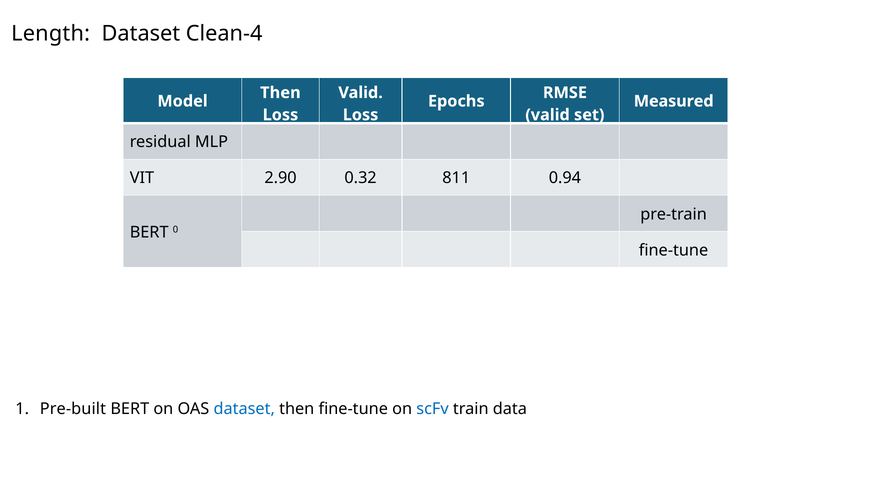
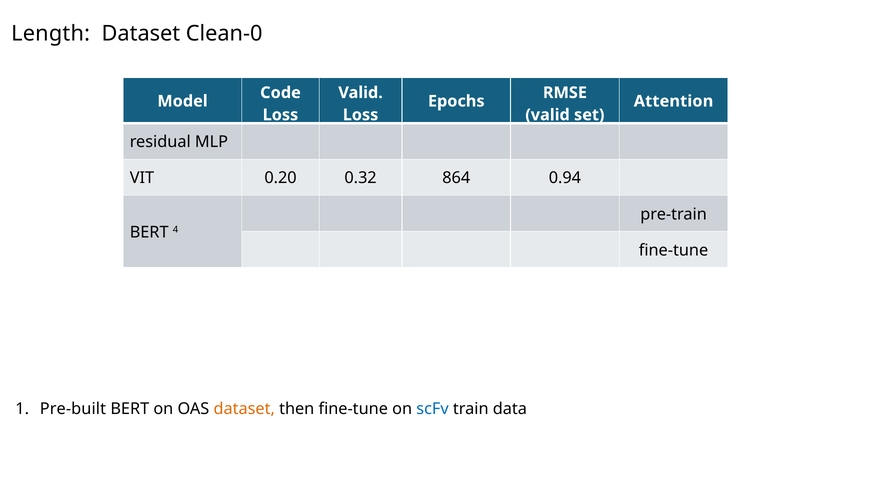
Clean-4: Clean-4 -> Clean-0 (224, 34)
Then: Then -> Code (280, 93)
Measured: Measured -> Attention (674, 101)
2.90: 2.90 -> 0.20 (281, 178)
811: 811 -> 864 (456, 178)
0: 0 -> 4 (175, 229)
dataset colour: blue -> orange (244, 409)
